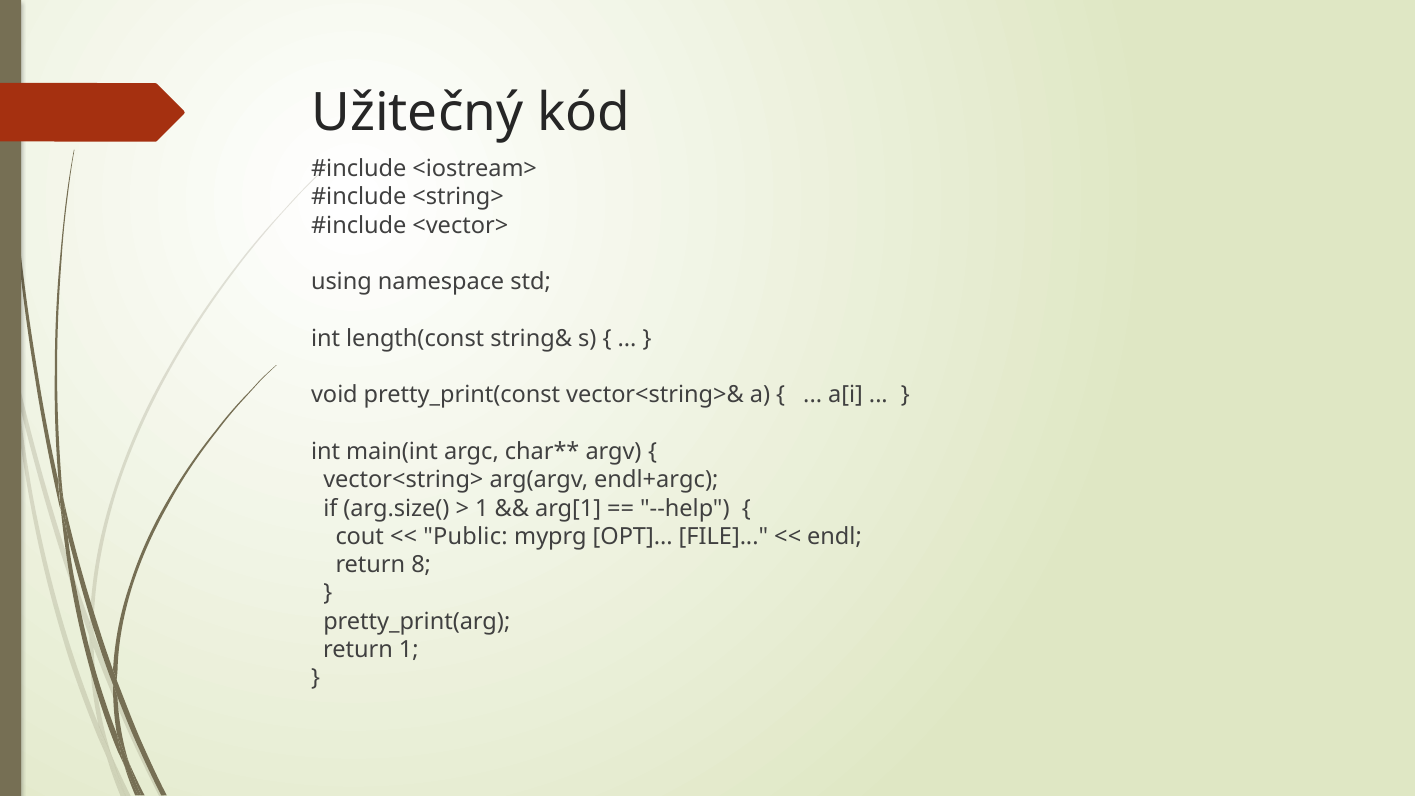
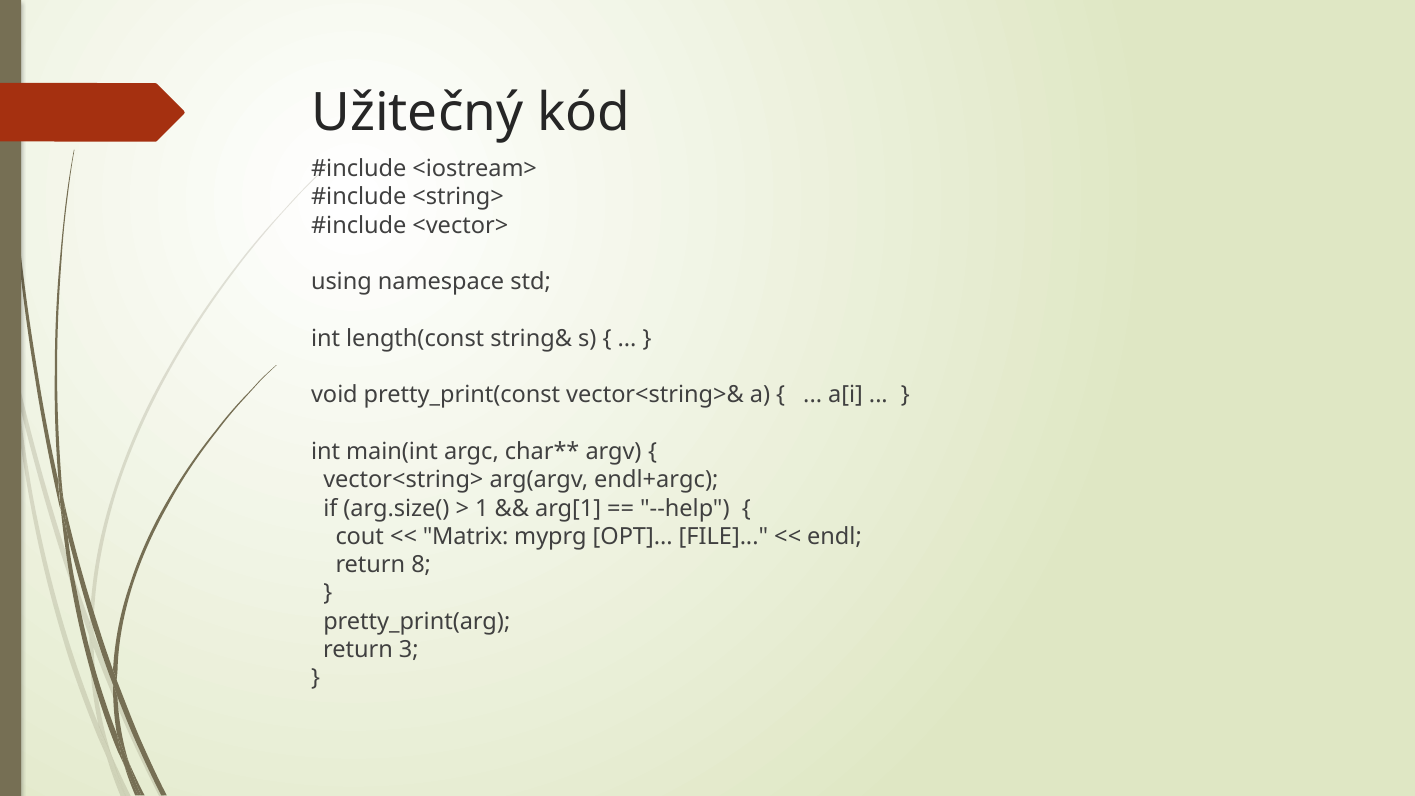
Public: Public -> Matrix (466, 537)
return 1: 1 -> 3 (409, 650)
